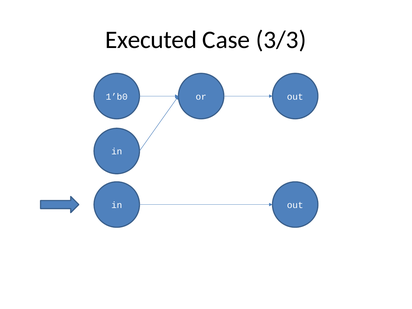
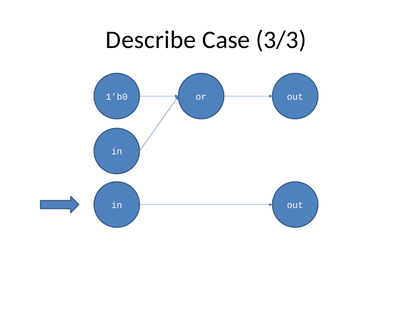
Executed: Executed -> Describe (151, 40)
